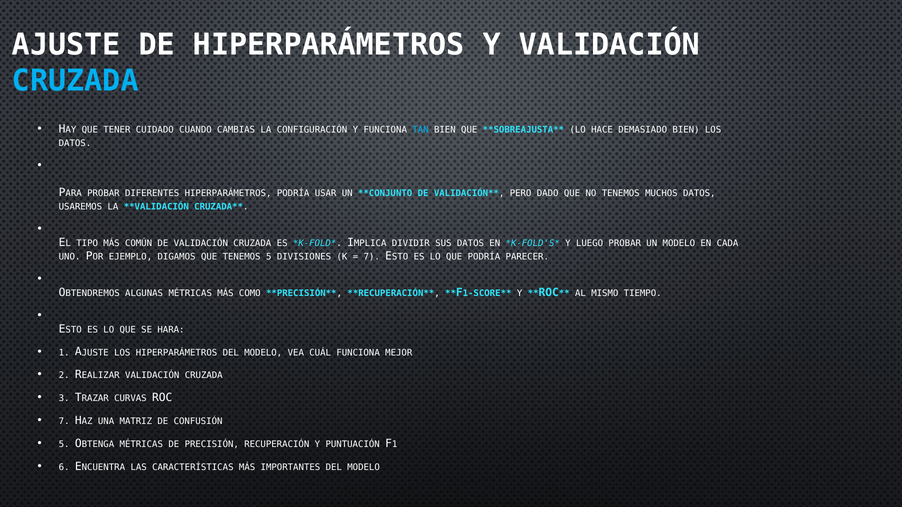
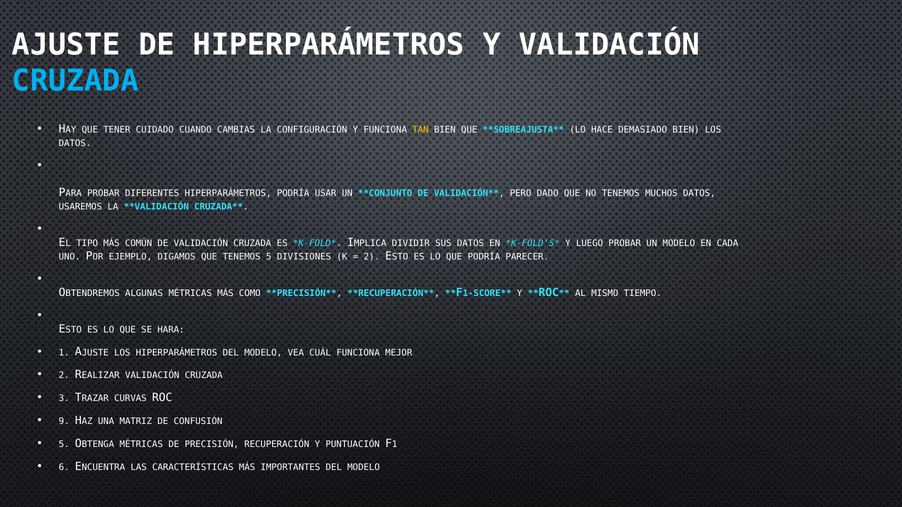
TAN colour: light blue -> yellow (421, 130)
7: 7 -> 2 (372, 257)
7: 7 -> 9 (64, 422)
